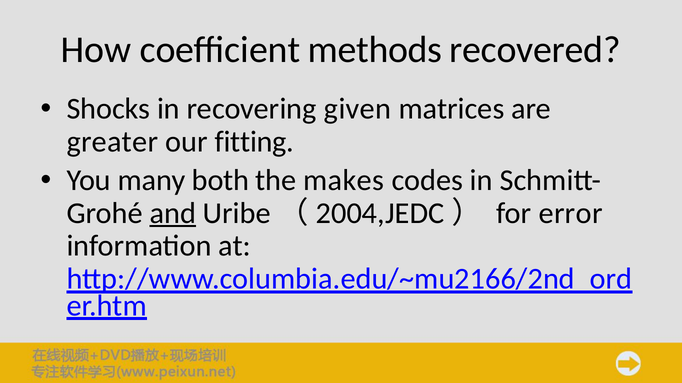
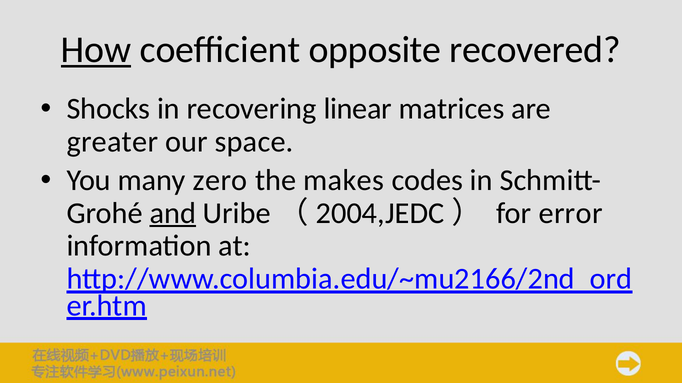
How underline: none -> present (96, 50)
methods: methods -> opposite (375, 50)
given: given -> linear (358, 109)
fitting: fitting -> space (254, 142)
both: both -> zero (220, 181)
